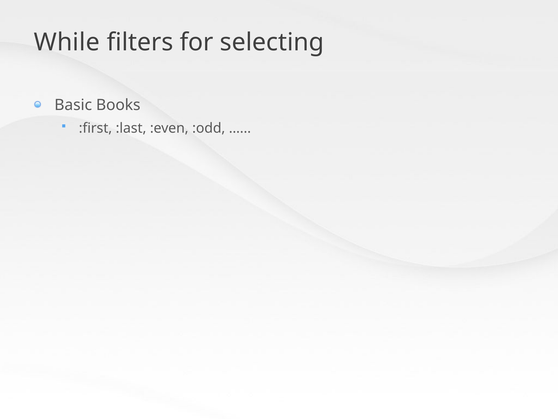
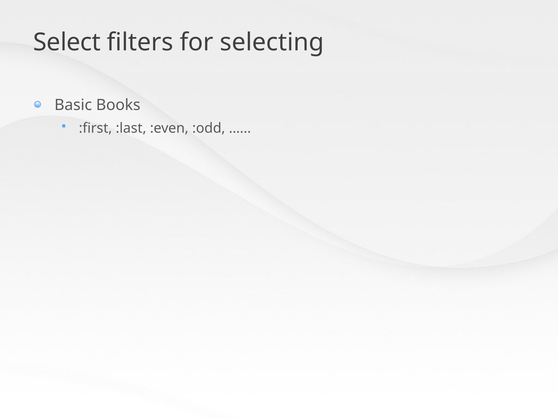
While: While -> Select (67, 42)
